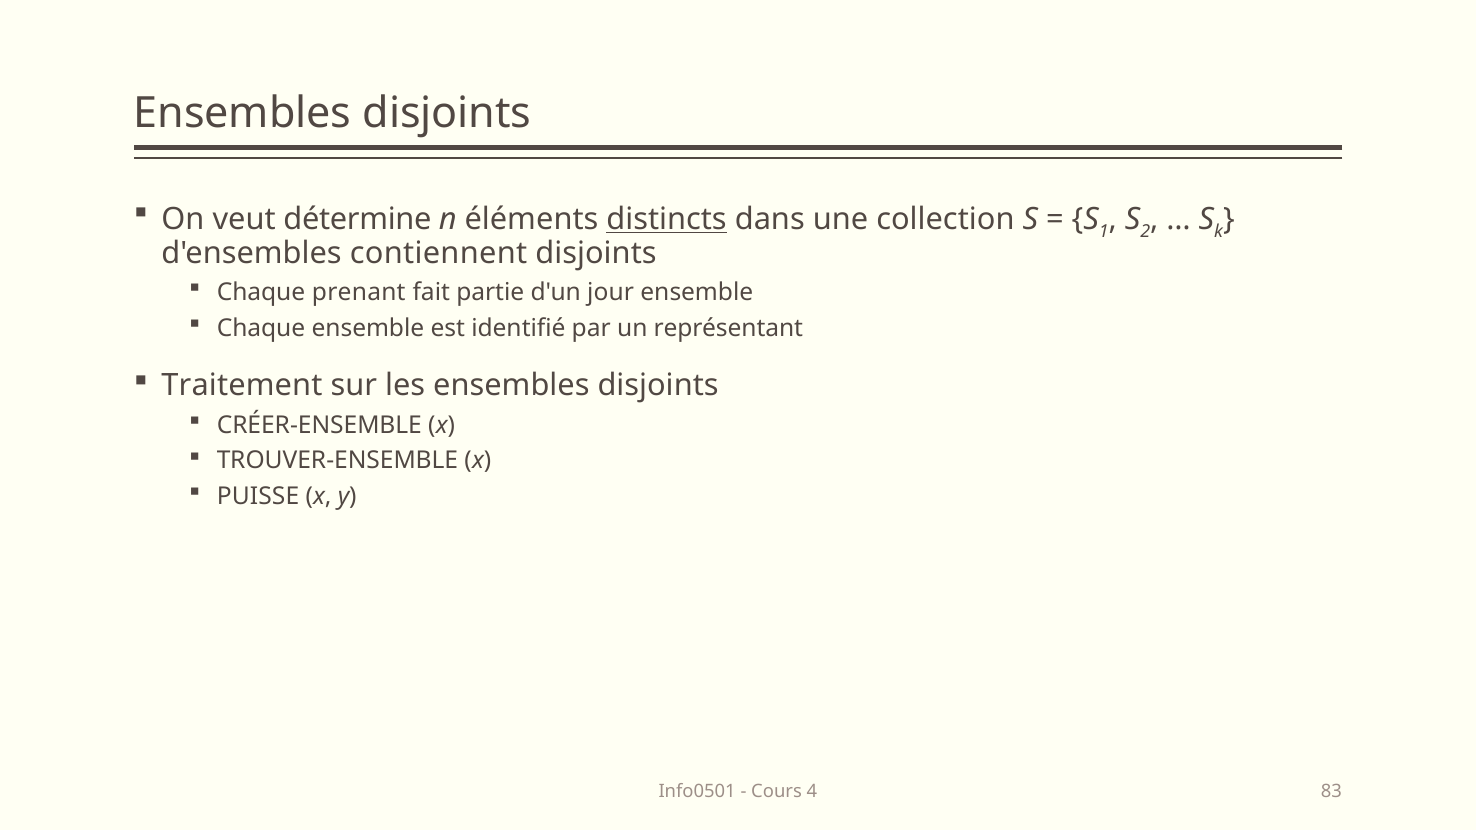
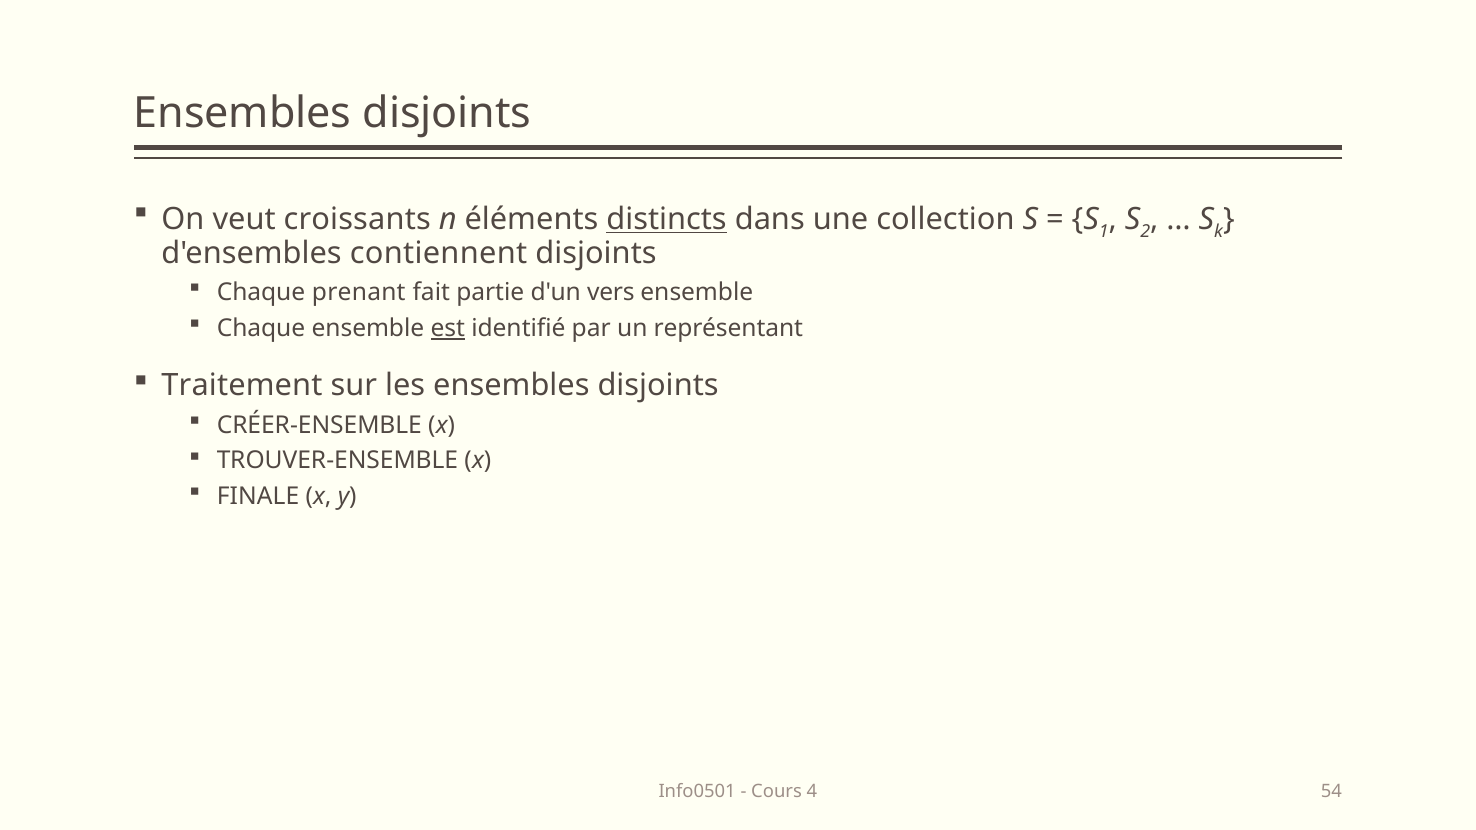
détermine: détermine -> croissants (357, 219)
jour: jour -> vers (611, 293)
est underline: none -> present (448, 328)
PUISSE: PUISSE -> FINALE (258, 497)
83: 83 -> 54 (1332, 791)
